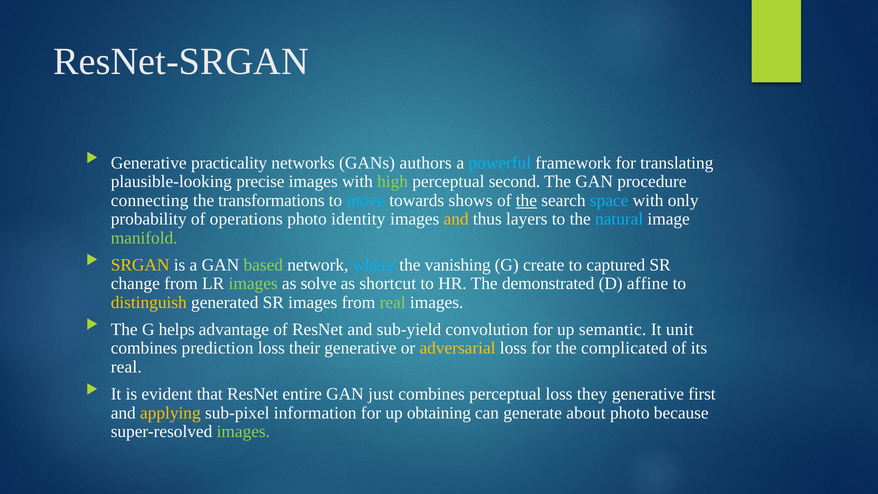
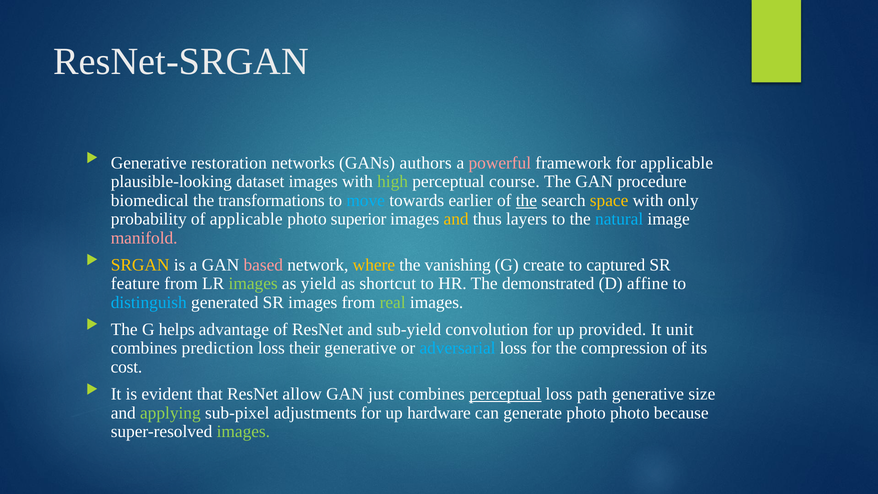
practicality: practicality -> restoration (229, 163)
powerful colour: light blue -> pink (500, 163)
for translating: translating -> applicable (677, 163)
precise: precise -> dataset (260, 182)
second: second -> course (514, 182)
connecting: connecting -> biomedical (150, 200)
shows: shows -> earlier (471, 200)
space colour: light blue -> yellow (609, 200)
of operations: operations -> applicable (246, 219)
identity: identity -> superior (359, 219)
manifold colour: light green -> pink (144, 238)
based colour: light green -> pink (263, 265)
where colour: light blue -> yellow (374, 265)
change: change -> feature (135, 284)
solve: solve -> yield (318, 284)
distinguish colour: yellow -> light blue (149, 302)
semantic: semantic -> provided (613, 329)
adversarial colour: yellow -> light blue (458, 348)
complicated: complicated -> compression (624, 348)
real: real -> cost (126, 367)
entire: entire -> allow (302, 394)
perceptual underline: none -> present (505, 394)
they: they -> path (592, 394)
first: first -> size (702, 394)
applying colour: yellow -> light green (170, 413)
information: information -> adjustments (315, 413)
obtaining: obtaining -> hardware (439, 413)
generate about: about -> photo (586, 413)
